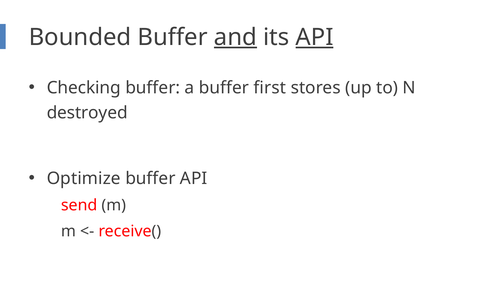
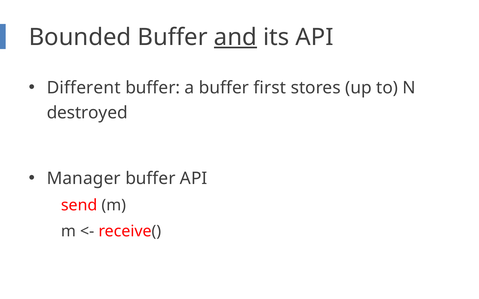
API underline: present -> none (315, 37)
Checking: Checking -> Different (84, 88)
Optimize: Optimize -> Manager (84, 179)
